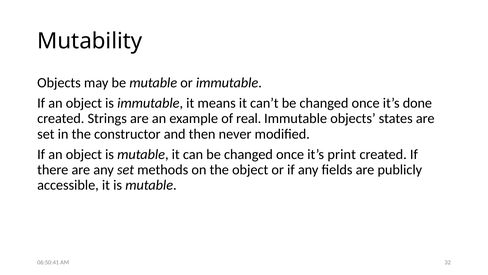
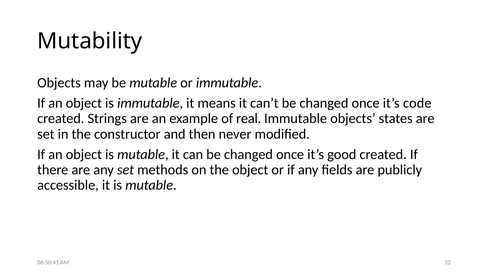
done: done -> code (417, 103)
print: print -> good (342, 154)
